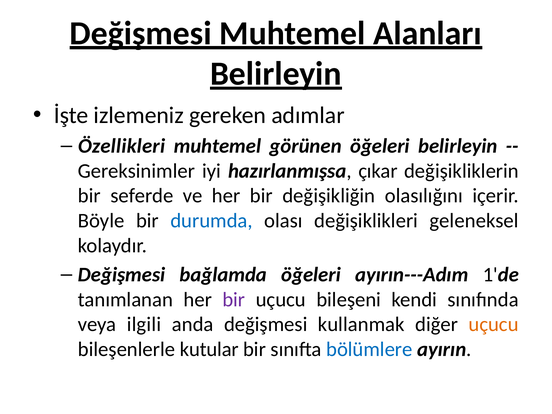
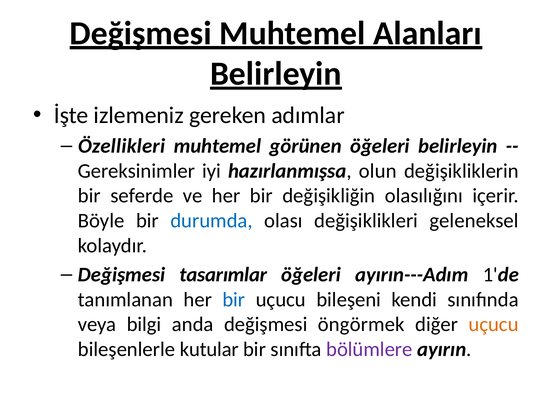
çıkar: çıkar -> olun (378, 171)
bağlamda: bağlamda -> tasarımlar (223, 275)
bir colour: purple -> blue (234, 300)
ilgili: ilgili -> bilgi (144, 324)
kullanmak: kullanmak -> öngörmek (361, 324)
bölümlere colour: blue -> purple (369, 349)
